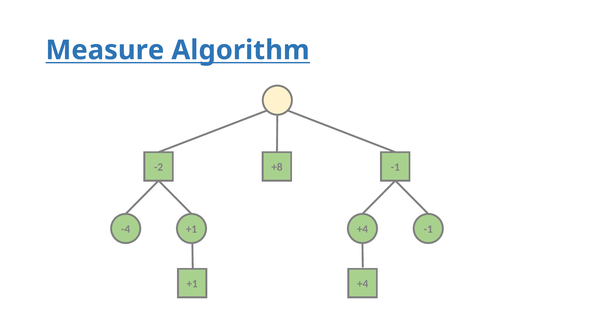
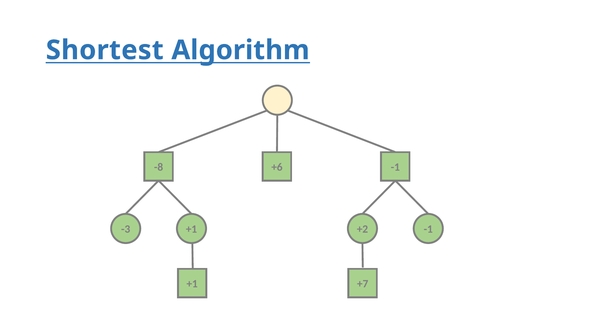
Measure: Measure -> Shortest (105, 50)
-2: -2 -> -8 (159, 167)
+8: +8 -> +6 (277, 167)
-4: -4 -> -3 (126, 229)
+4: +4 -> +2 (362, 229)
+4: +4 -> +7 (363, 284)
